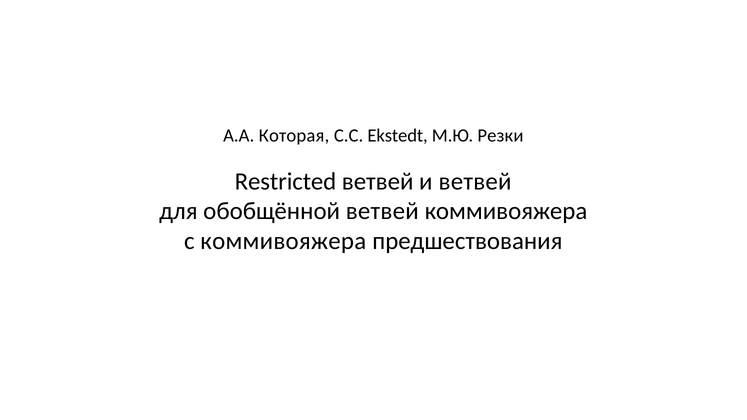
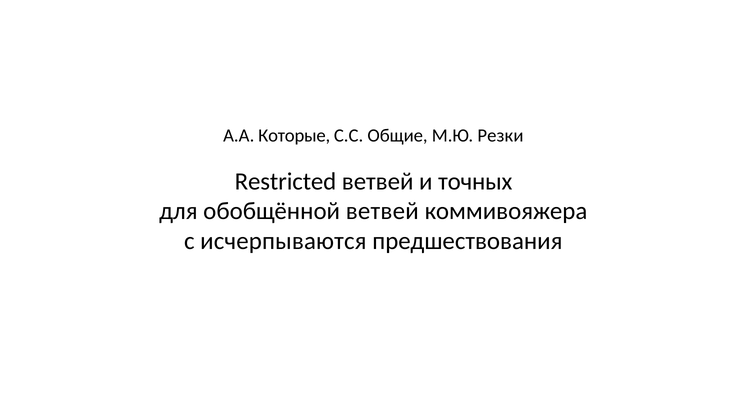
Которая: Которая -> Которые (294, 136)
Ekstedt: Ekstedt -> Общие (398, 136)
и ветвей: ветвей -> точных (475, 181)
с коммивояжера: коммивояжера -> исчерпываются (283, 241)
